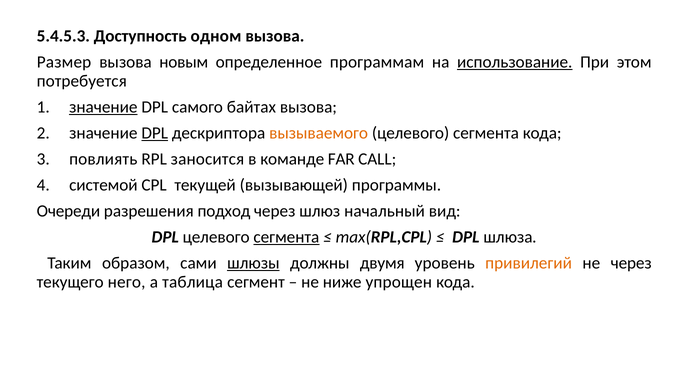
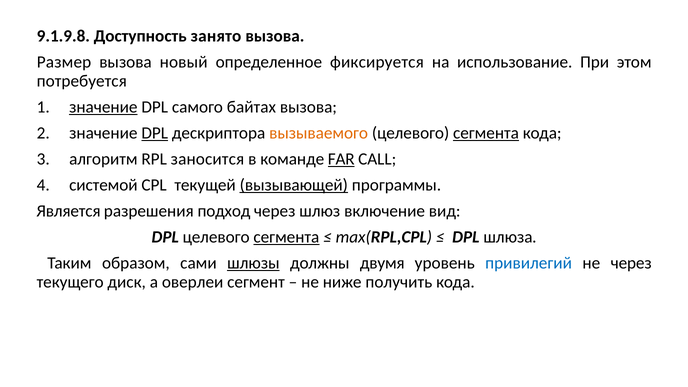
5.4.5.3: 5.4.5.3 -> 9.1.9.8 (63, 36)
одном: одном -> занято (216, 36)
новым: новым -> новый (184, 62)
программам: программам -> фиксируется (377, 62)
использование underline: present -> none (515, 62)
сегмента underline: none -> present (486, 133)
повлиять: повлиять -> алгоритм (103, 159)
FAR underline: none -> present (341, 159)
вызывающей underline: none -> present (294, 185)
Очереди: Очереди -> Является (68, 211)
начальный: начальный -> включение (385, 211)
привилегий colour: orange -> blue (529, 263)
него: него -> диск (127, 282)
таблица: таблица -> оверлеи (193, 282)
упрощен: упрощен -> получить (399, 282)
